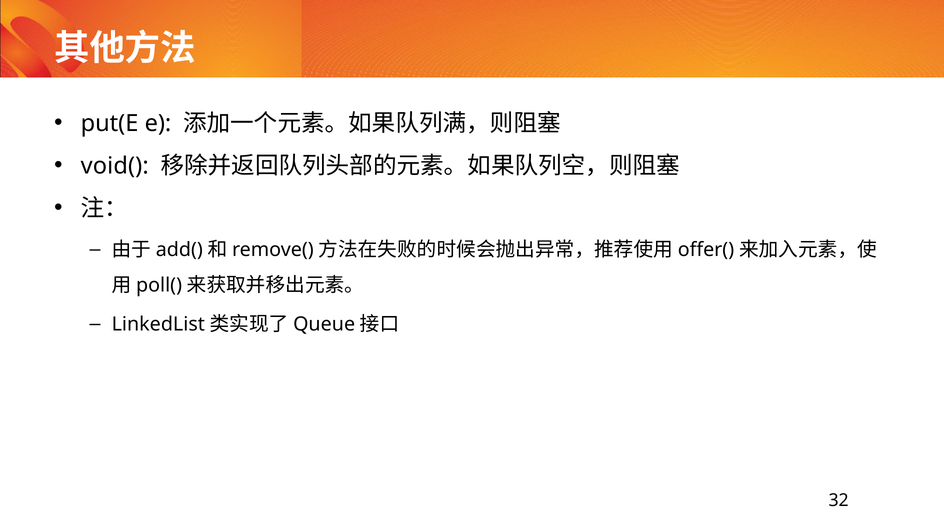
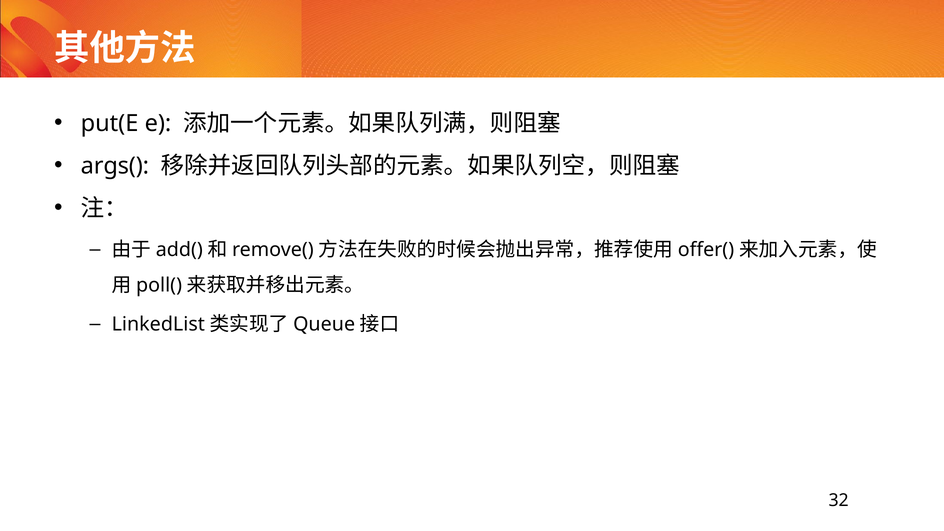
void(: void( -> args( (115, 166)
